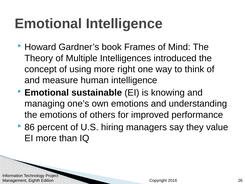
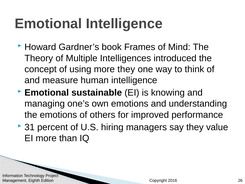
more right: right -> they (126, 69)
86: 86 -> 31 (30, 127)
